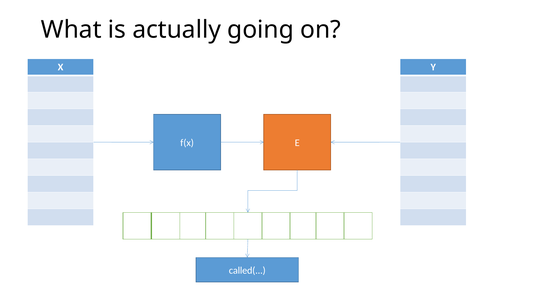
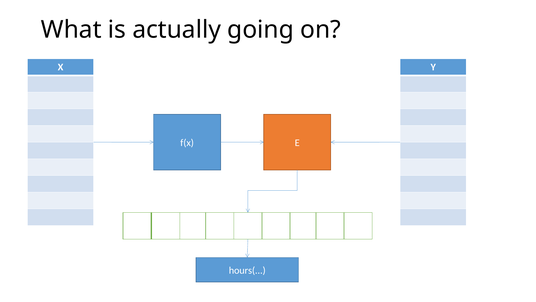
called(: called( -> hours( (247, 270)
